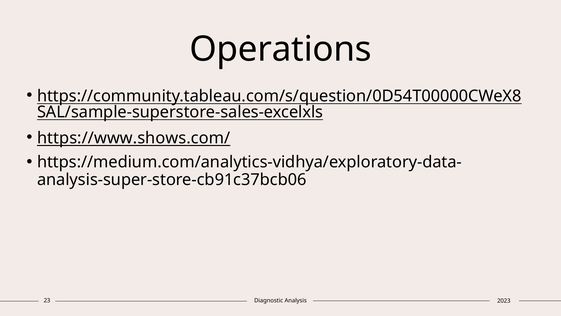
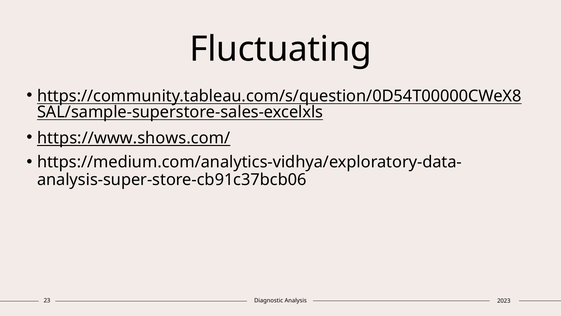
Operations: Operations -> Fluctuating (281, 49)
